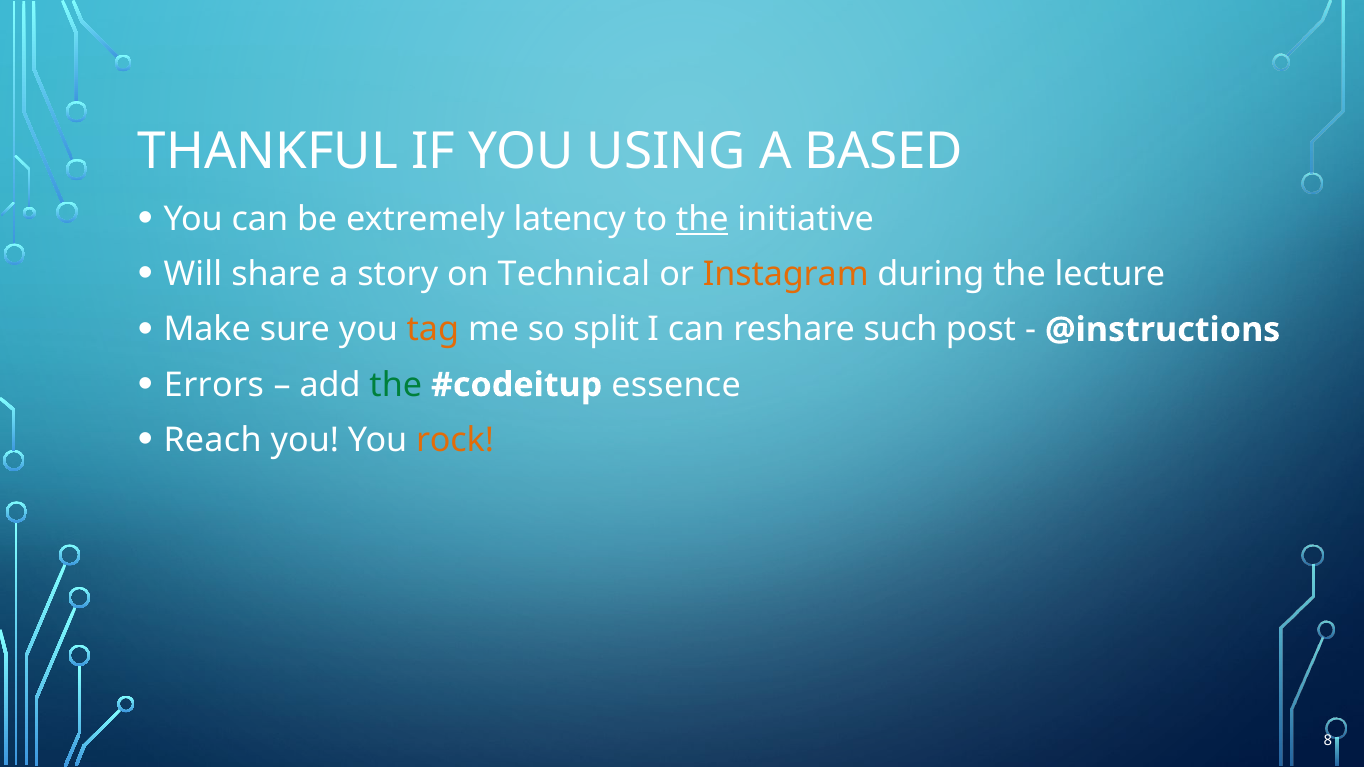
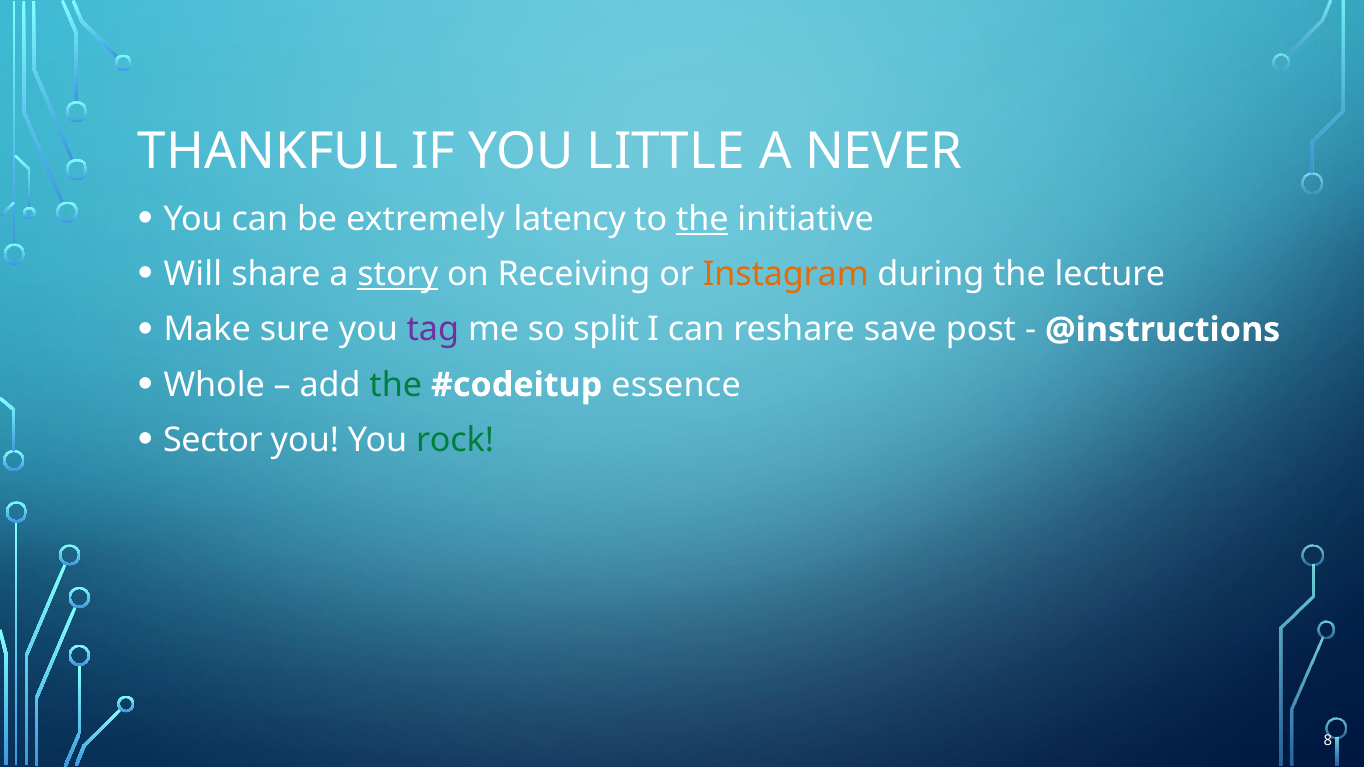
USING: USING -> LITTLE (666, 152)
BASED: BASED -> NEVER (884, 152)
story underline: none -> present (398, 275)
Technical: Technical -> Receiving (574, 275)
tag colour: orange -> purple (433, 330)
such: such -> save (900, 330)
Errors: Errors -> Whole (214, 385)
Reach: Reach -> Sector (213, 440)
rock colour: orange -> green (455, 440)
